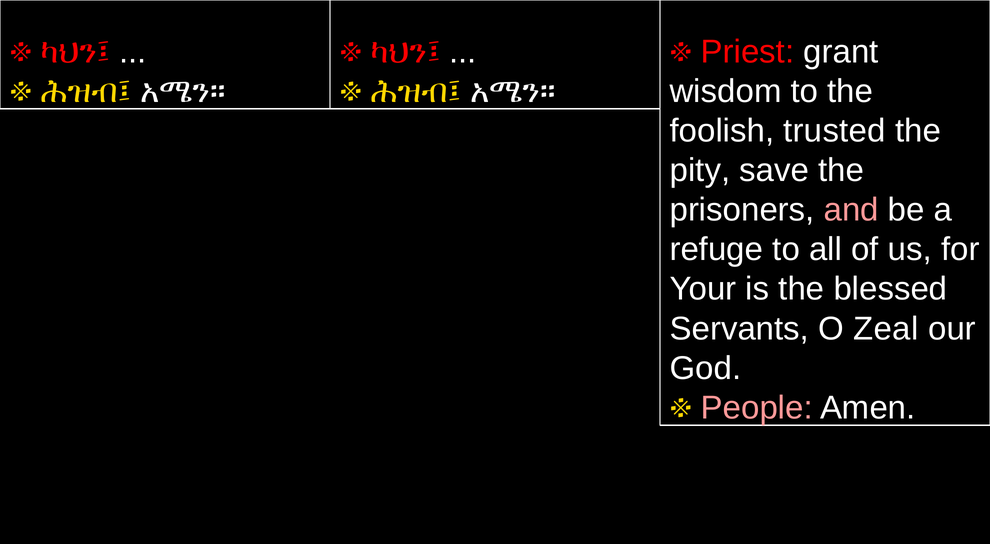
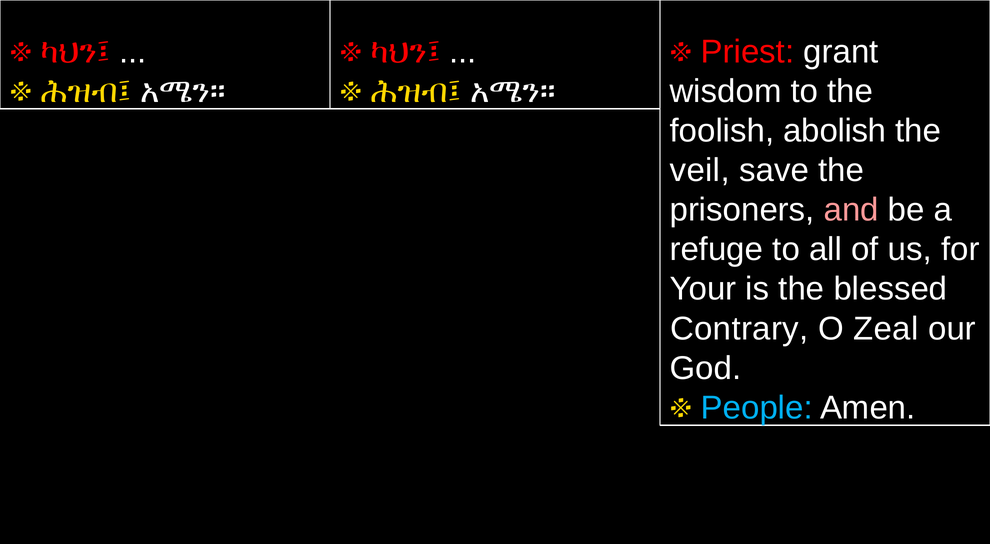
trusted: trusted -> abolish (835, 131)
pity: pity -> veil (700, 171)
Servants: Servants -> Contrary (739, 329)
People colour: pink -> light blue (757, 408)
